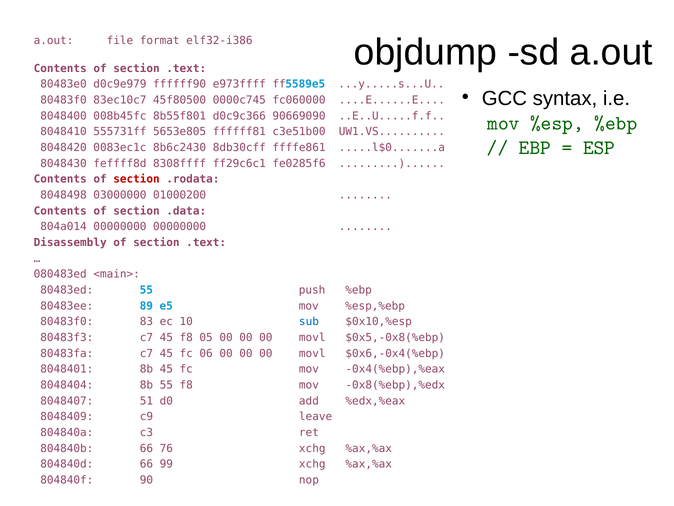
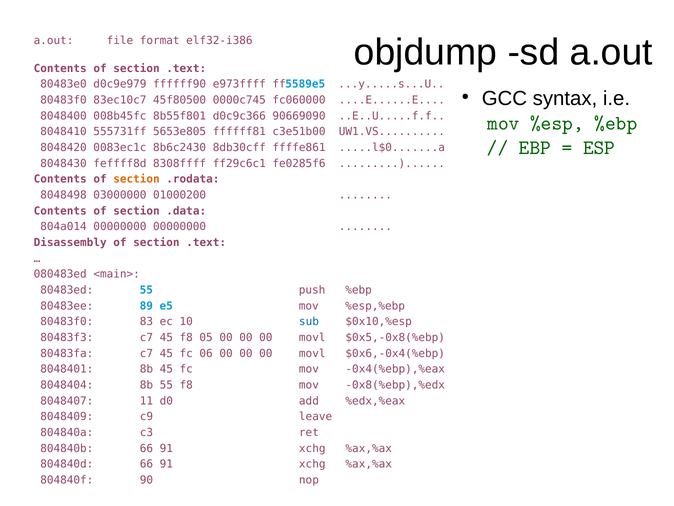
section colour: red -> orange (137, 179)
51: 51 -> 11 (146, 400)
804840b 66 76: 76 -> 91 (166, 448)
804840d 66 99: 99 -> 91 (166, 464)
